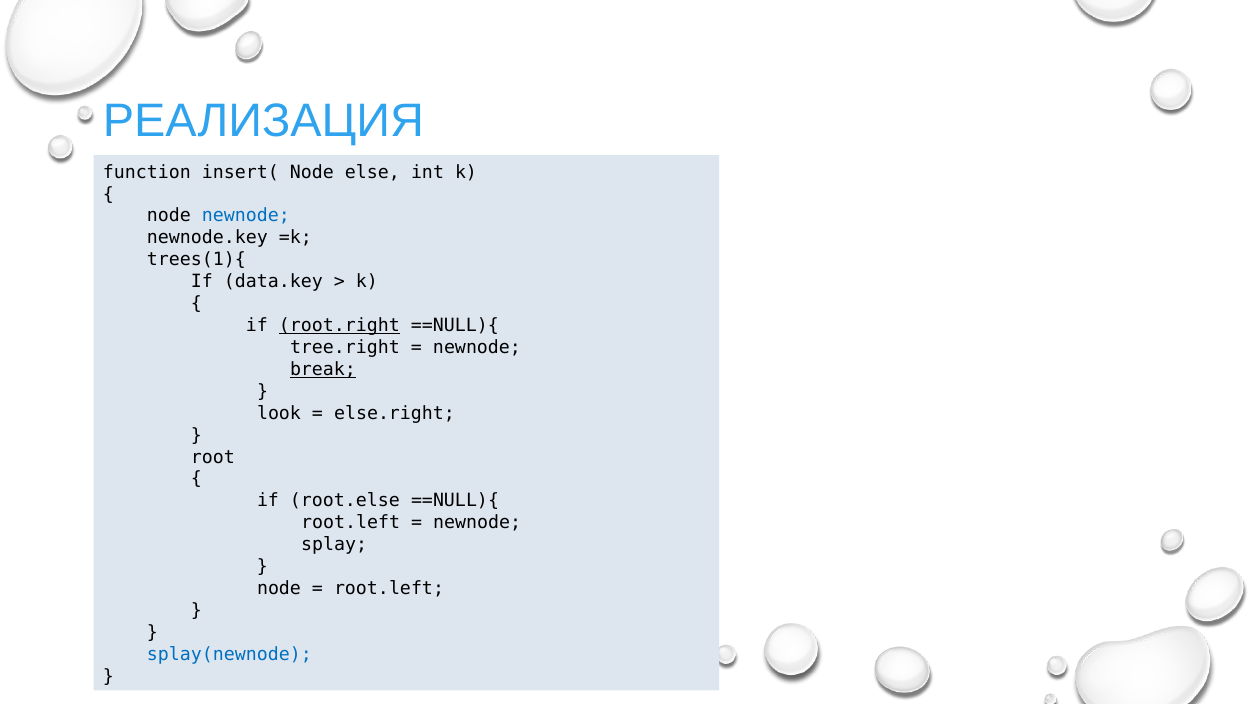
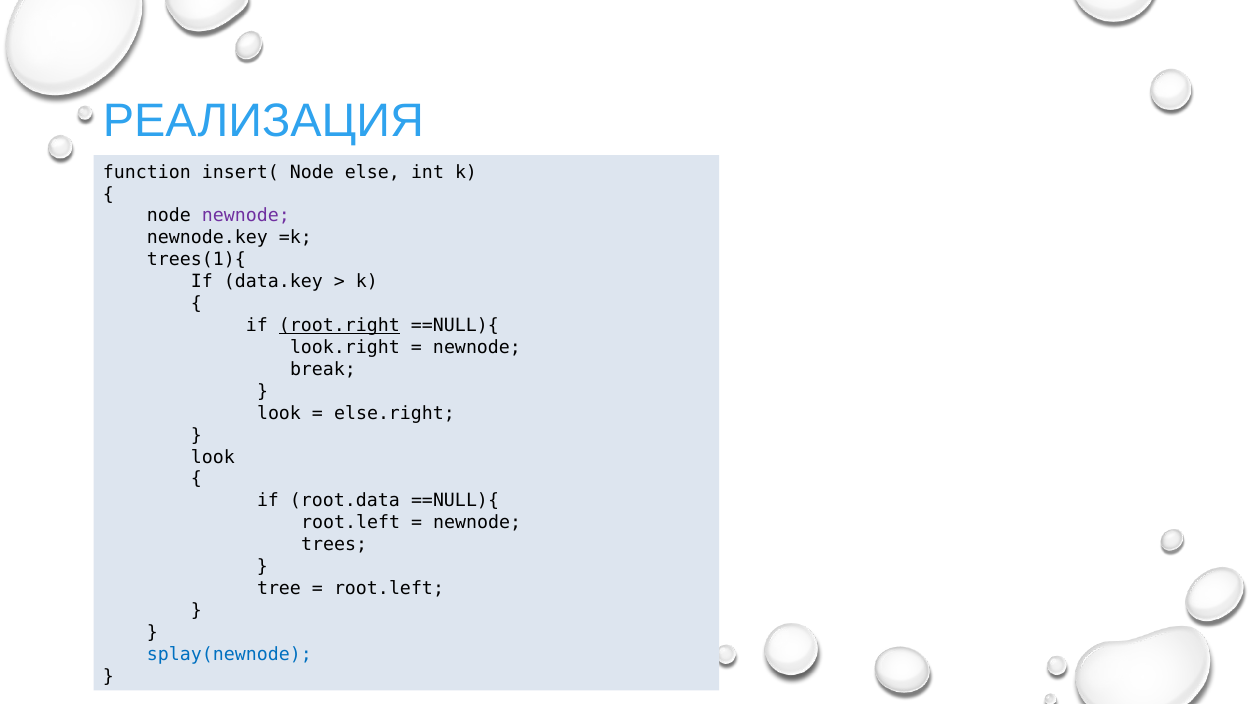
newnode colour: blue -> purple (246, 216)
tree.right: tree.right -> look.right (345, 347)
break underline: present -> none (323, 369)
root: root -> look (213, 457)
root.else: root.else -> root.data (345, 501)
splay: splay -> trees (334, 544)
node: node -> tree (279, 588)
